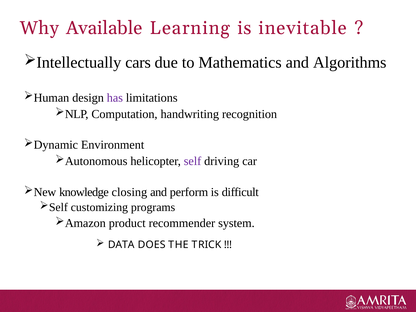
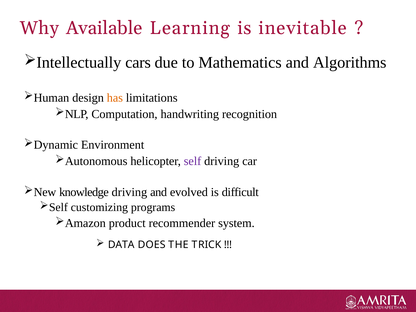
has colour: purple -> orange (115, 98)
knowledge closing: closing -> driving (129, 192)
perform: perform -> evolved (189, 192)
